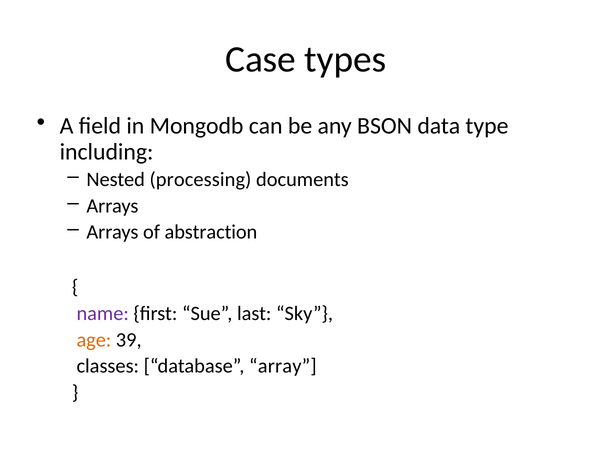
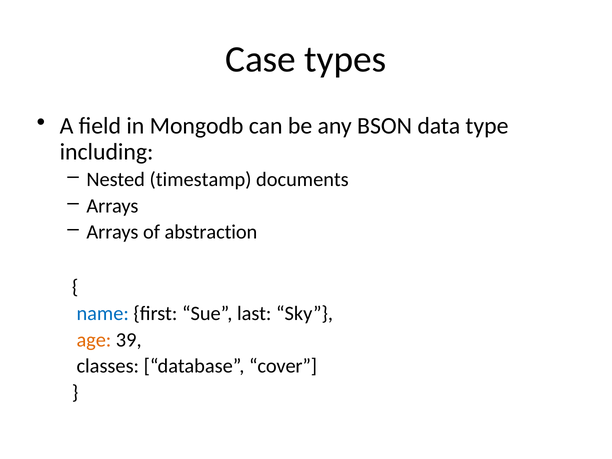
processing: processing -> timestamp (201, 180)
name colour: purple -> blue (103, 314)
array: array -> cover (283, 366)
